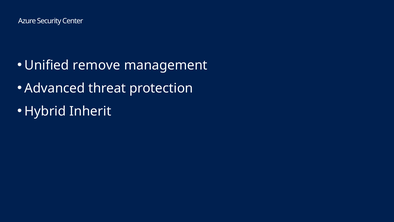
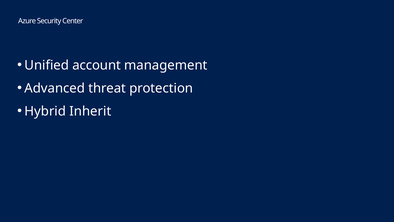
remove: remove -> account (97, 65)
